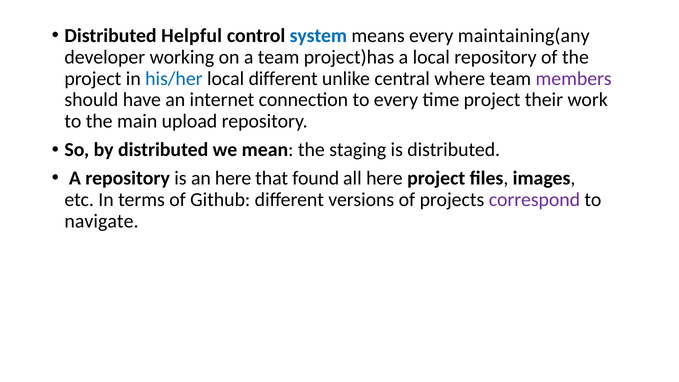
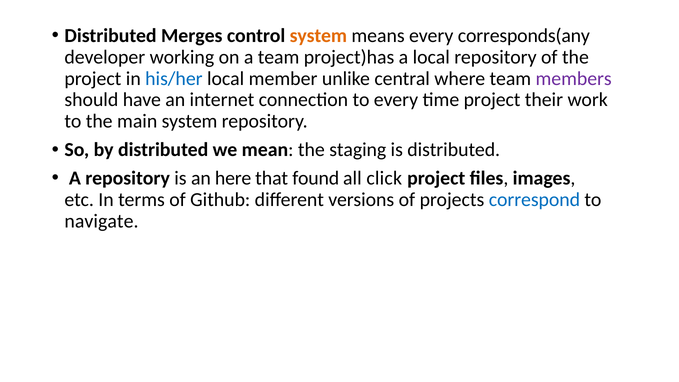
Helpful: Helpful -> Merges (192, 36)
system colour: blue -> orange (318, 36)
maintaining(any: maintaining(any -> corresponds(any (524, 36)
local different: different -> member (283, 78)
main upload: upload -> system (190, 121)
all here: here -> click (384, 178)
correspond colour: purple -> blue (534, 200)
